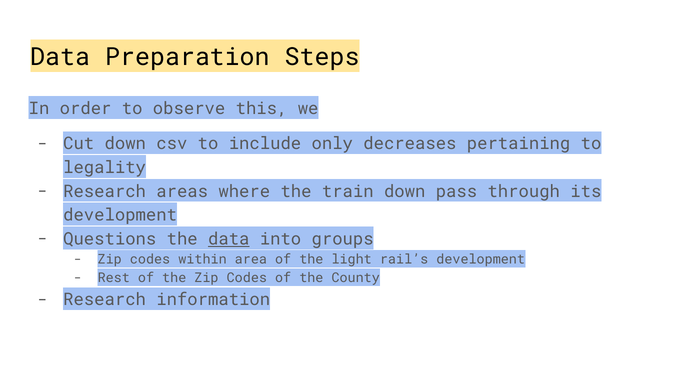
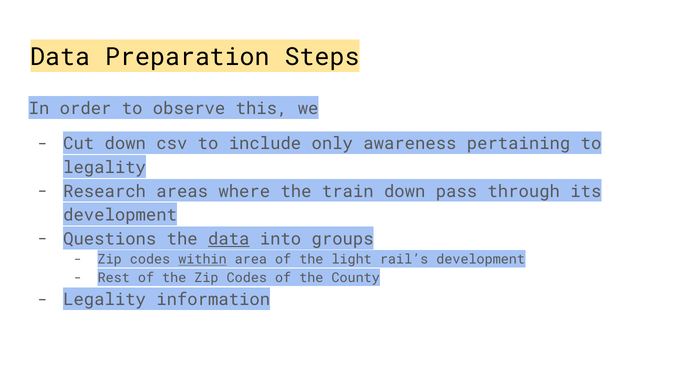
decreases: decreases -> awareness (410, 144)
within underline: none -> present (202, 260)
Research: Research -> Legality (105, 300)
